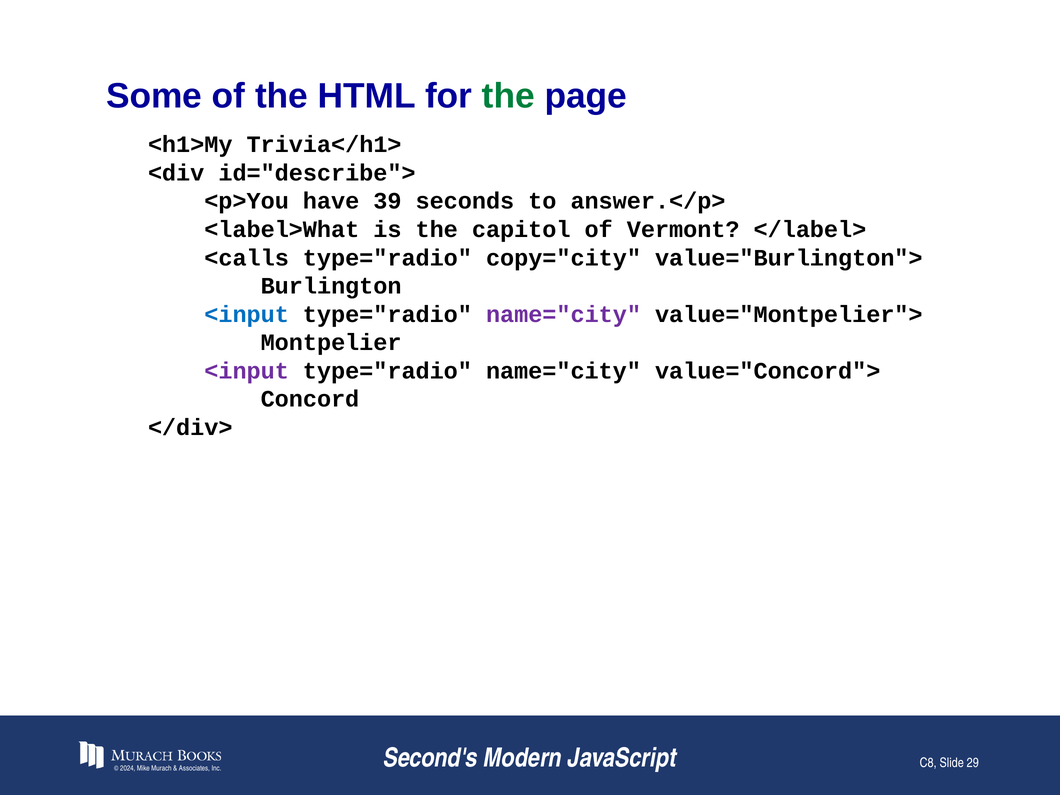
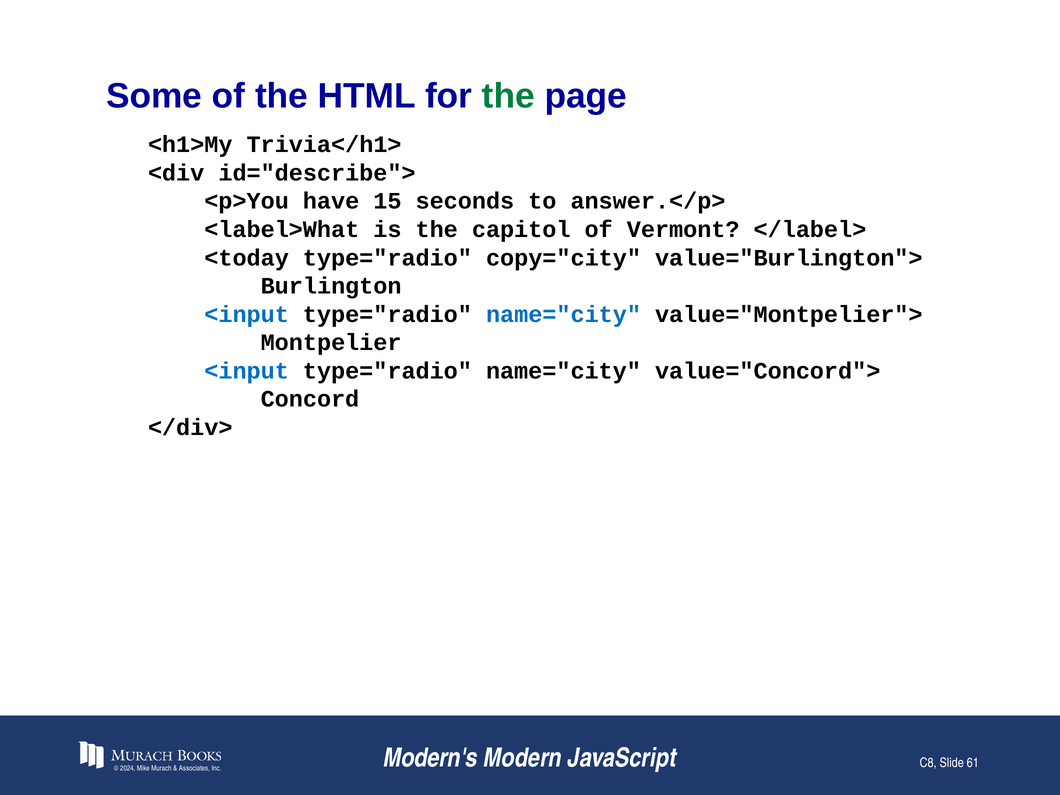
39: 39 -> 15 (387, 201)
<calls: <calls -> <today (247, 258)
name="city colour: purple -> blue (564, 314)
<input colour: purple -> blue (247, 371)
Second's: Second's -> Modern's (430, 758)
29: 29 -> 61 (973, 763)
